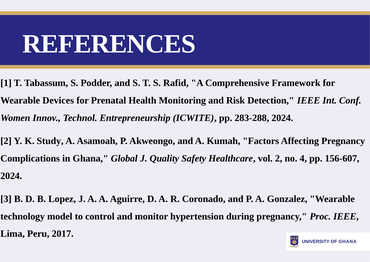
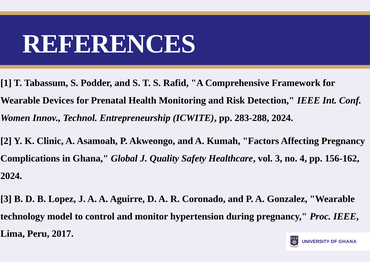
Study: Study -> Clinic (50, 141)
vol 2: 2 -> 3 (279, 158)
156-607: 156-607 -> 156-162 (342, 158)
